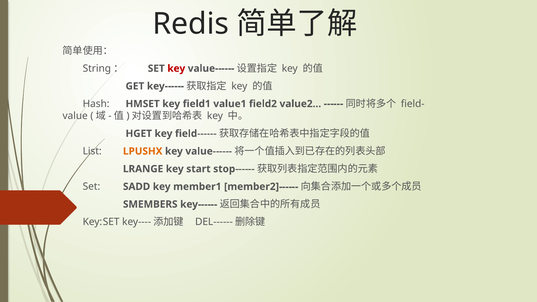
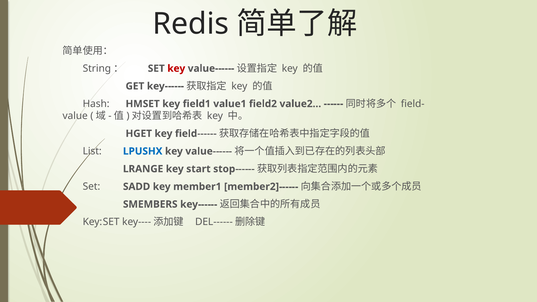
LPUSHX colour: orange -> blue (143, 151)
